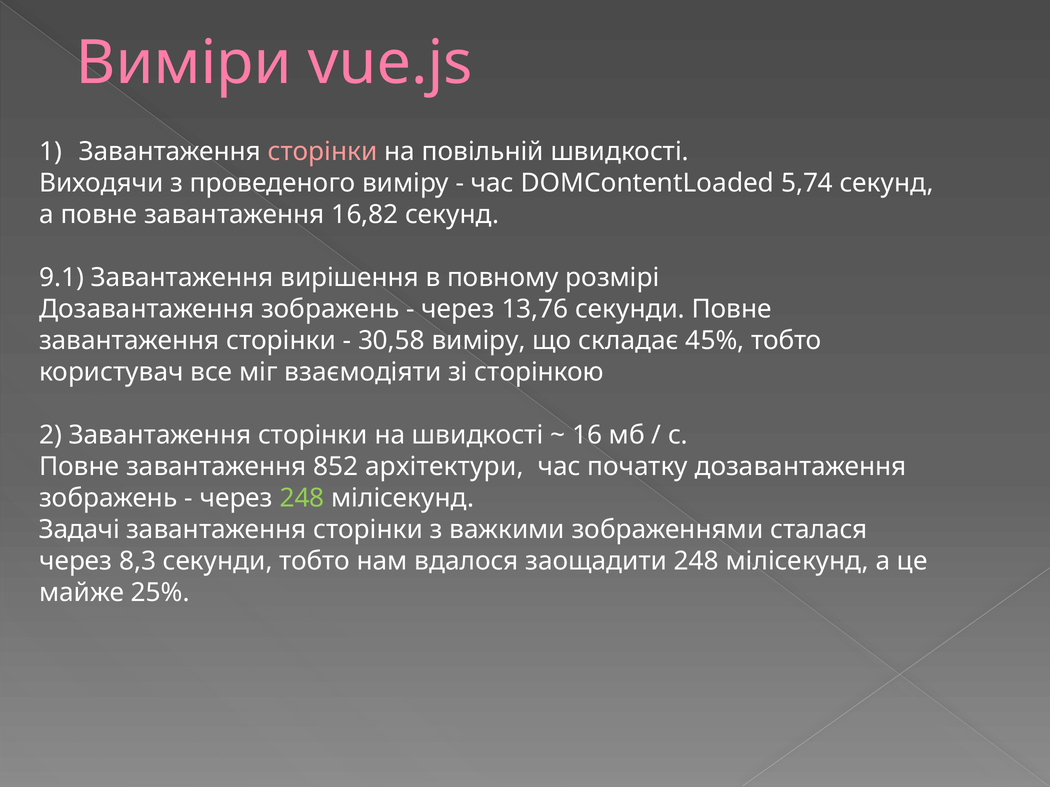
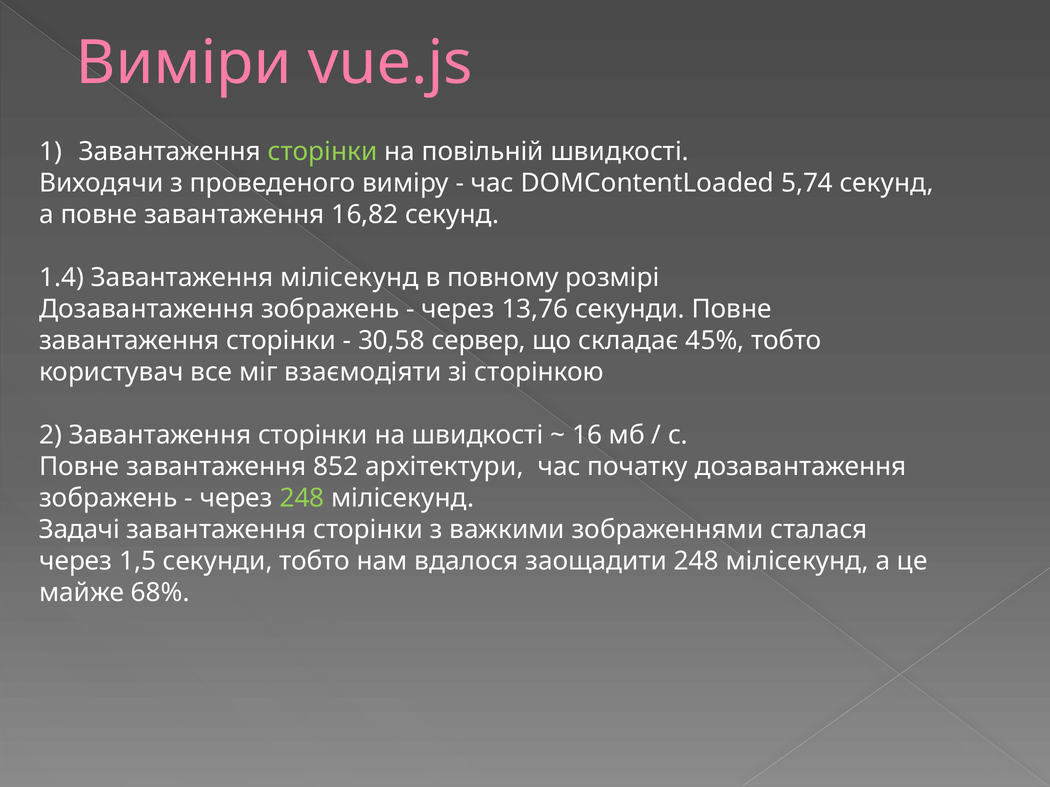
сторінки colour: pink -> light green (323, 152)
9.1: 9.1 -> 1.4 (62, 278)
Завантаження вирішення: вирішення -> мілісекунд (349, 278)
30,58 виміру: виміру -> сервер (479, 341)
8,3: 8,3 -> 1,5 (138, 561)
25%: 25% -> 68% (160, 593)
